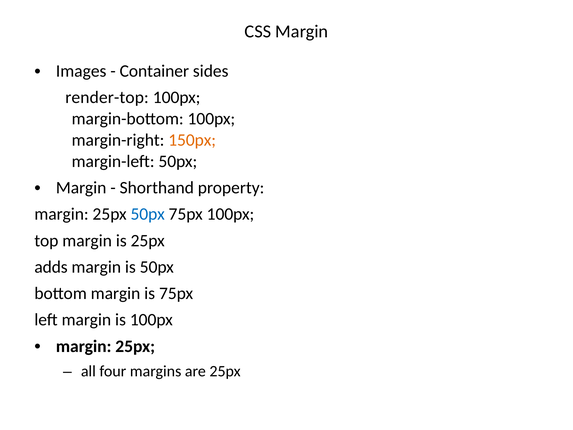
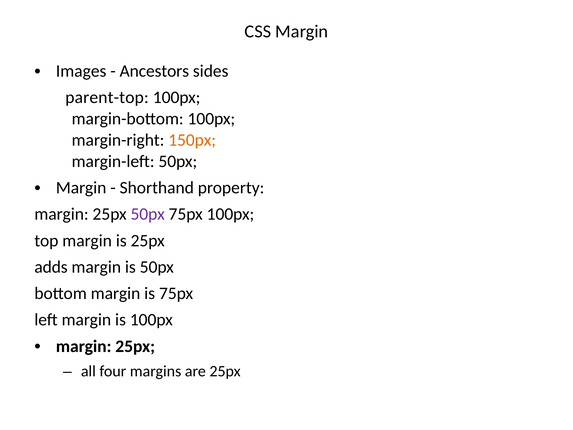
Container: Container -> Ancestors (154, 71)
render-top: render-top -> parent-top (107, 97)
50px colour: blue -> purple (148, 214)
